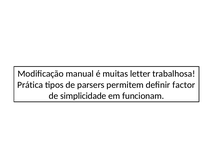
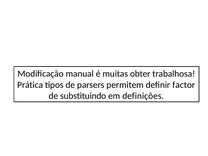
letter: letter -> obter (140, 74)
simplicidade: simplicidade -> substituindo (83, 96)
funcionam: funcionam -> definições (143, 96)
